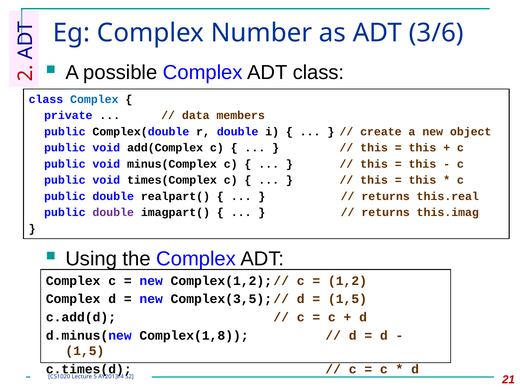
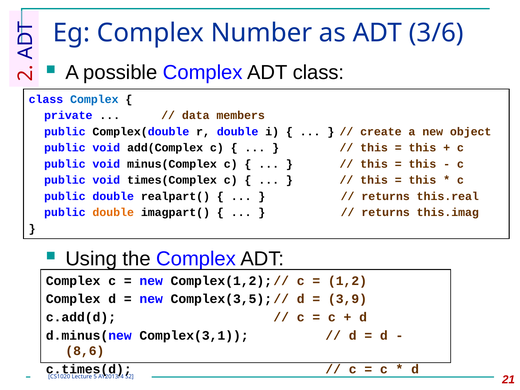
double colour: purple -> orange (113, 212)
1,5: 1,5 -> 3,9 (347, 299)
Complex(1,8: Complex(1,8 -> Complex(3,1 (194, 335)
1,5: 1,5 -> 8,6 (85, 351)
